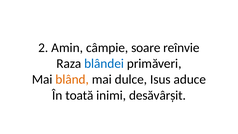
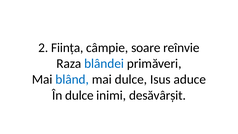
Amin: Amin -> Ființa (67, 48)
blând colour: orange -> blue (72, 79)
În toată: toată -> dulce (79, 95)
